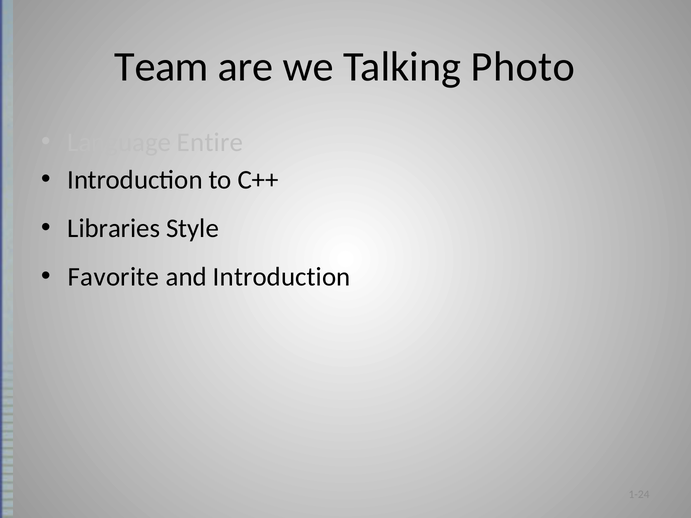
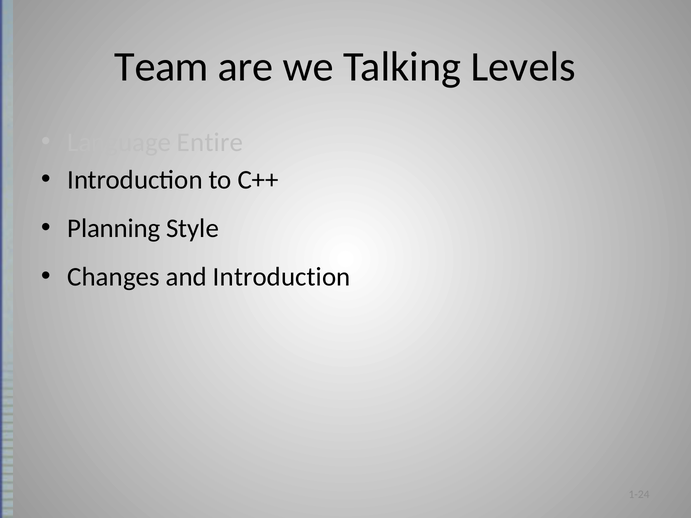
Photo: Photo -> Levels (523, 67)
Libraries: Libraries -> Planning (114, 228)
Favorite: Favorite -> Changes (114, 277)
